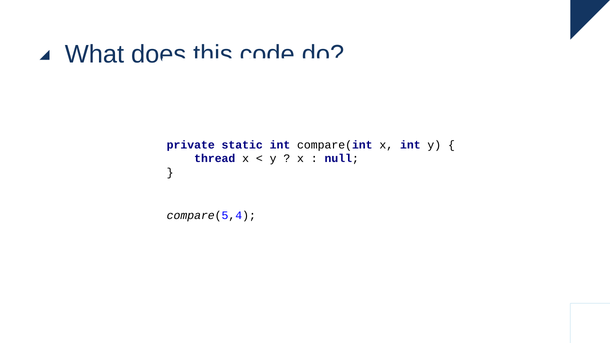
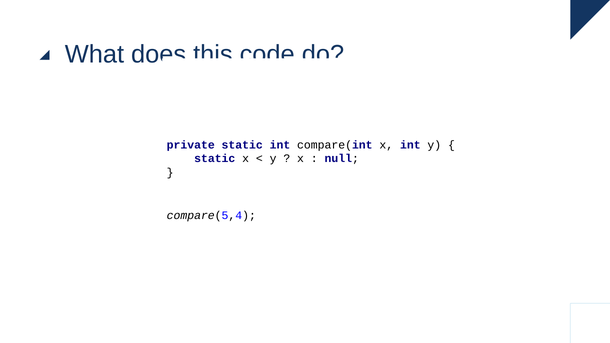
thread: thread -> static (215, 159)
